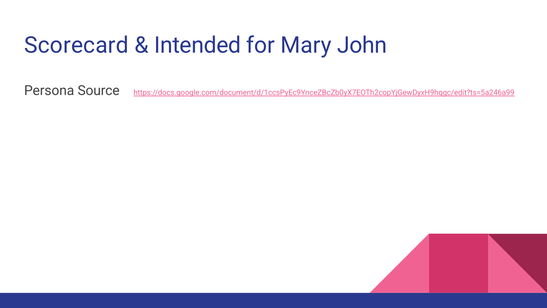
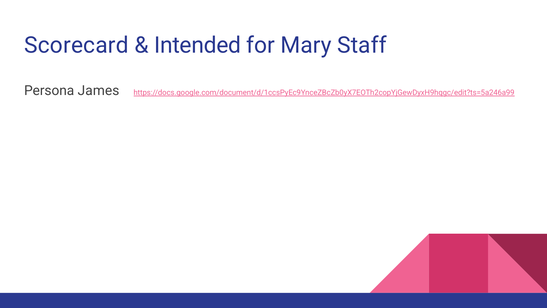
John: John -> Staff (362, 45)
Source: Source -> James (99, 91)
